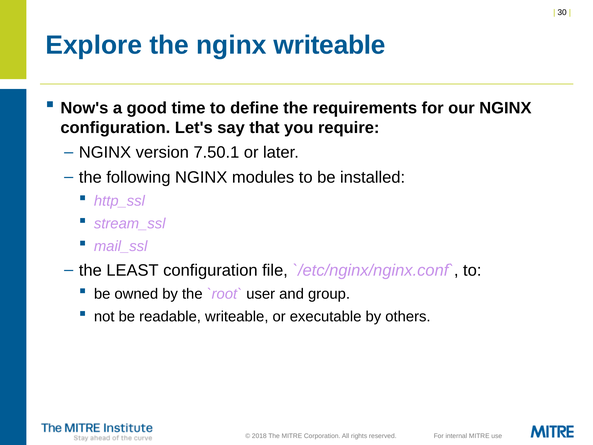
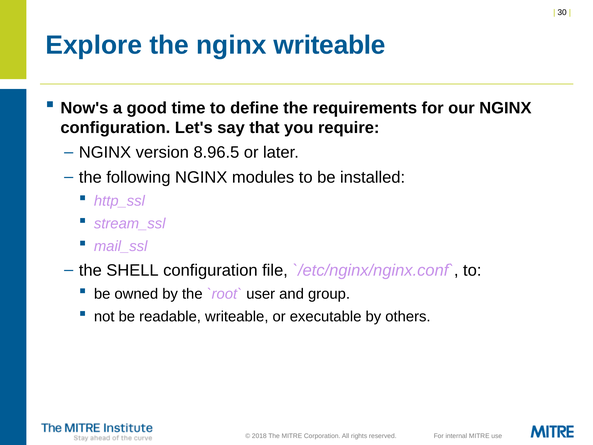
7.50.1: 7.50.1 -> 8.96.5 (216, 152)
LEAST: LEAST -> SHELL (132, 270)
